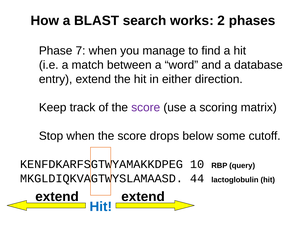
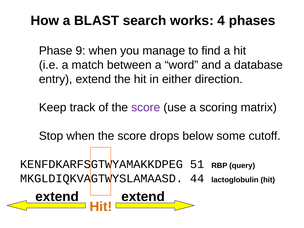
2: 2 -> 4 (221, 21)
7: 7 -> 9 (81, 51)
10: 10 -> 51 (197, 164)
Hit colour: blue -> orange (101, 207)
